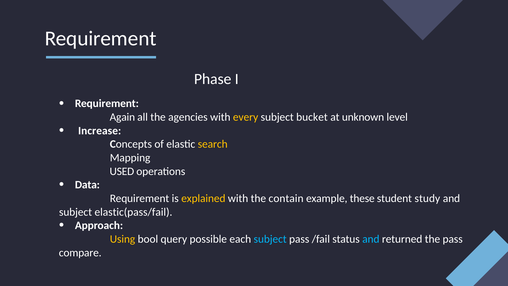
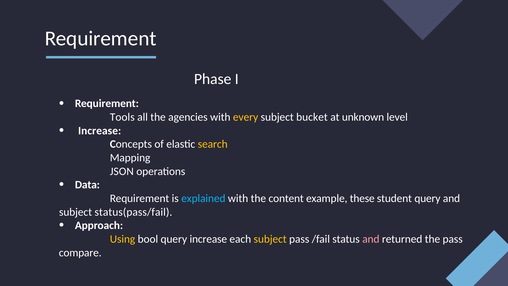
Again: Again -> Tools (122, 117)
USED: USED -> JSON (122, 171)
explained colour: yellow -> light blue (203, 198)
contain: contain -> content (286, 198)
student study: study -> query (427, 198)
elastic(pass/fail: elastic(pass/fail -> status(pass/fail (133, 212)
query possible: possible -> increase (208, 239)
subject colour: light blue -> yellow (270, 239)
and colour: light blue -> pink (371, 239)
